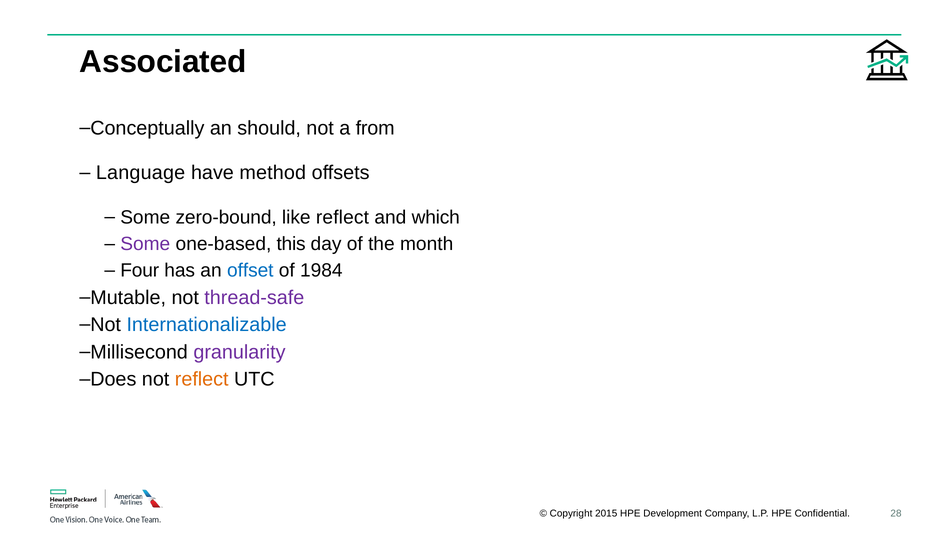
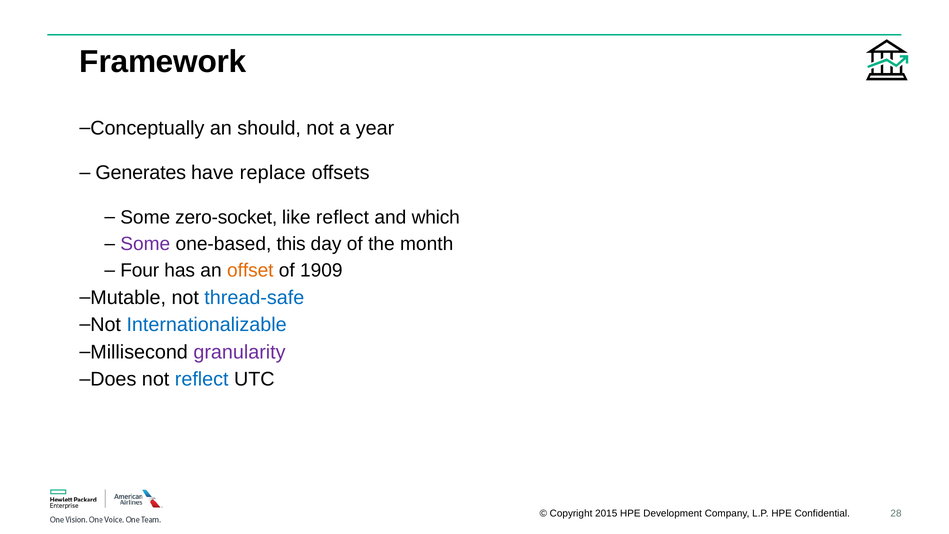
Associated: Associated -> Framework (163, 62)
from: from -> year (375, 128)
Language: Language -> Generates (141, 173)
method: method -> replace (273, 173)
zero-bound: zero-bound -> zero-socket (226, 217)
offset colour: blue -> orange (250, 270)
1984: 1984 -> 1909 (321, 270)
thread-safe colour: purple -> blue (254, 297)
reflect colour: orange -> blue (202, 379)
